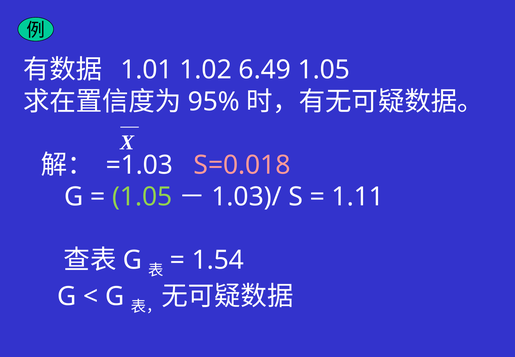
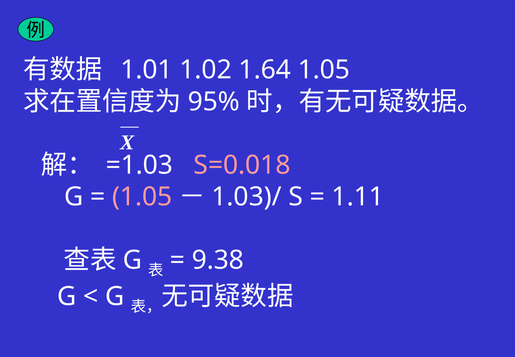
6.49: 6.49 -> 1.64 (265, 70)
1.05 colour: light green -> pink (142, 197)
1.54: 1.54 -> 9.38 (218, 260)
